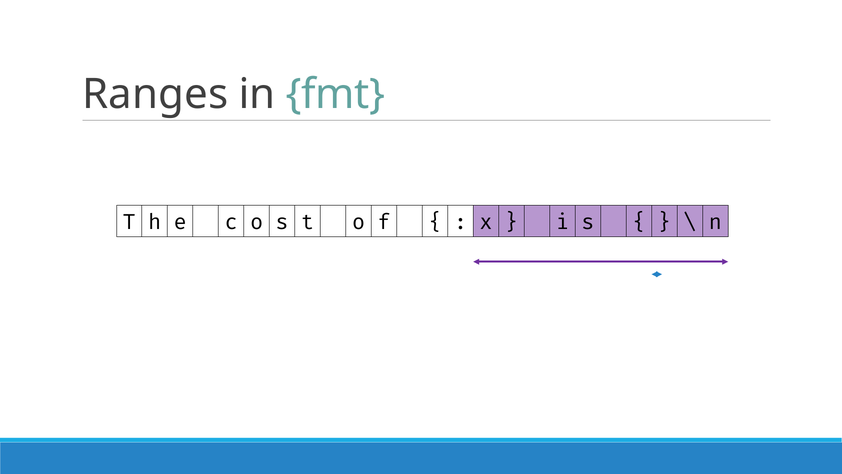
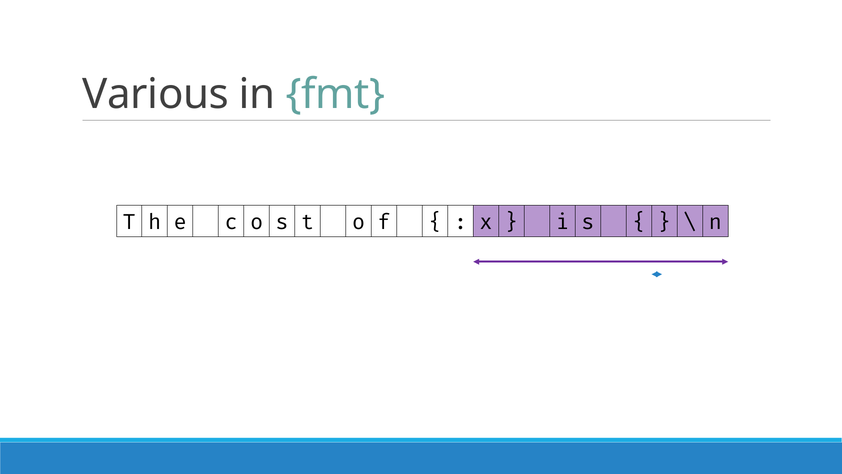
Ranges: Ranges -> Various (156, 94)
